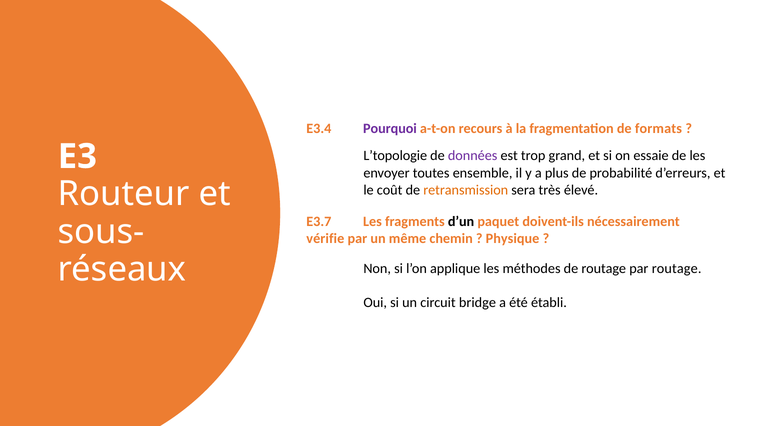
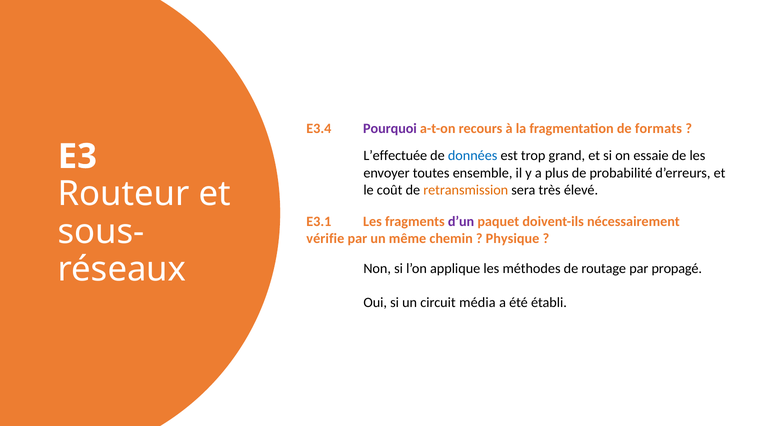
L’topologie: L’topologie -> L’effectuée (395, 156)
données colour: purple -> blue (473, 156)
E3.7: E3.7 -> E3.1 (319, 222)
d’un colour: black -> purple (461, 222)
par routage: routage -> propagé (677, 268)
bridge: bridge -> média (477, 303)
